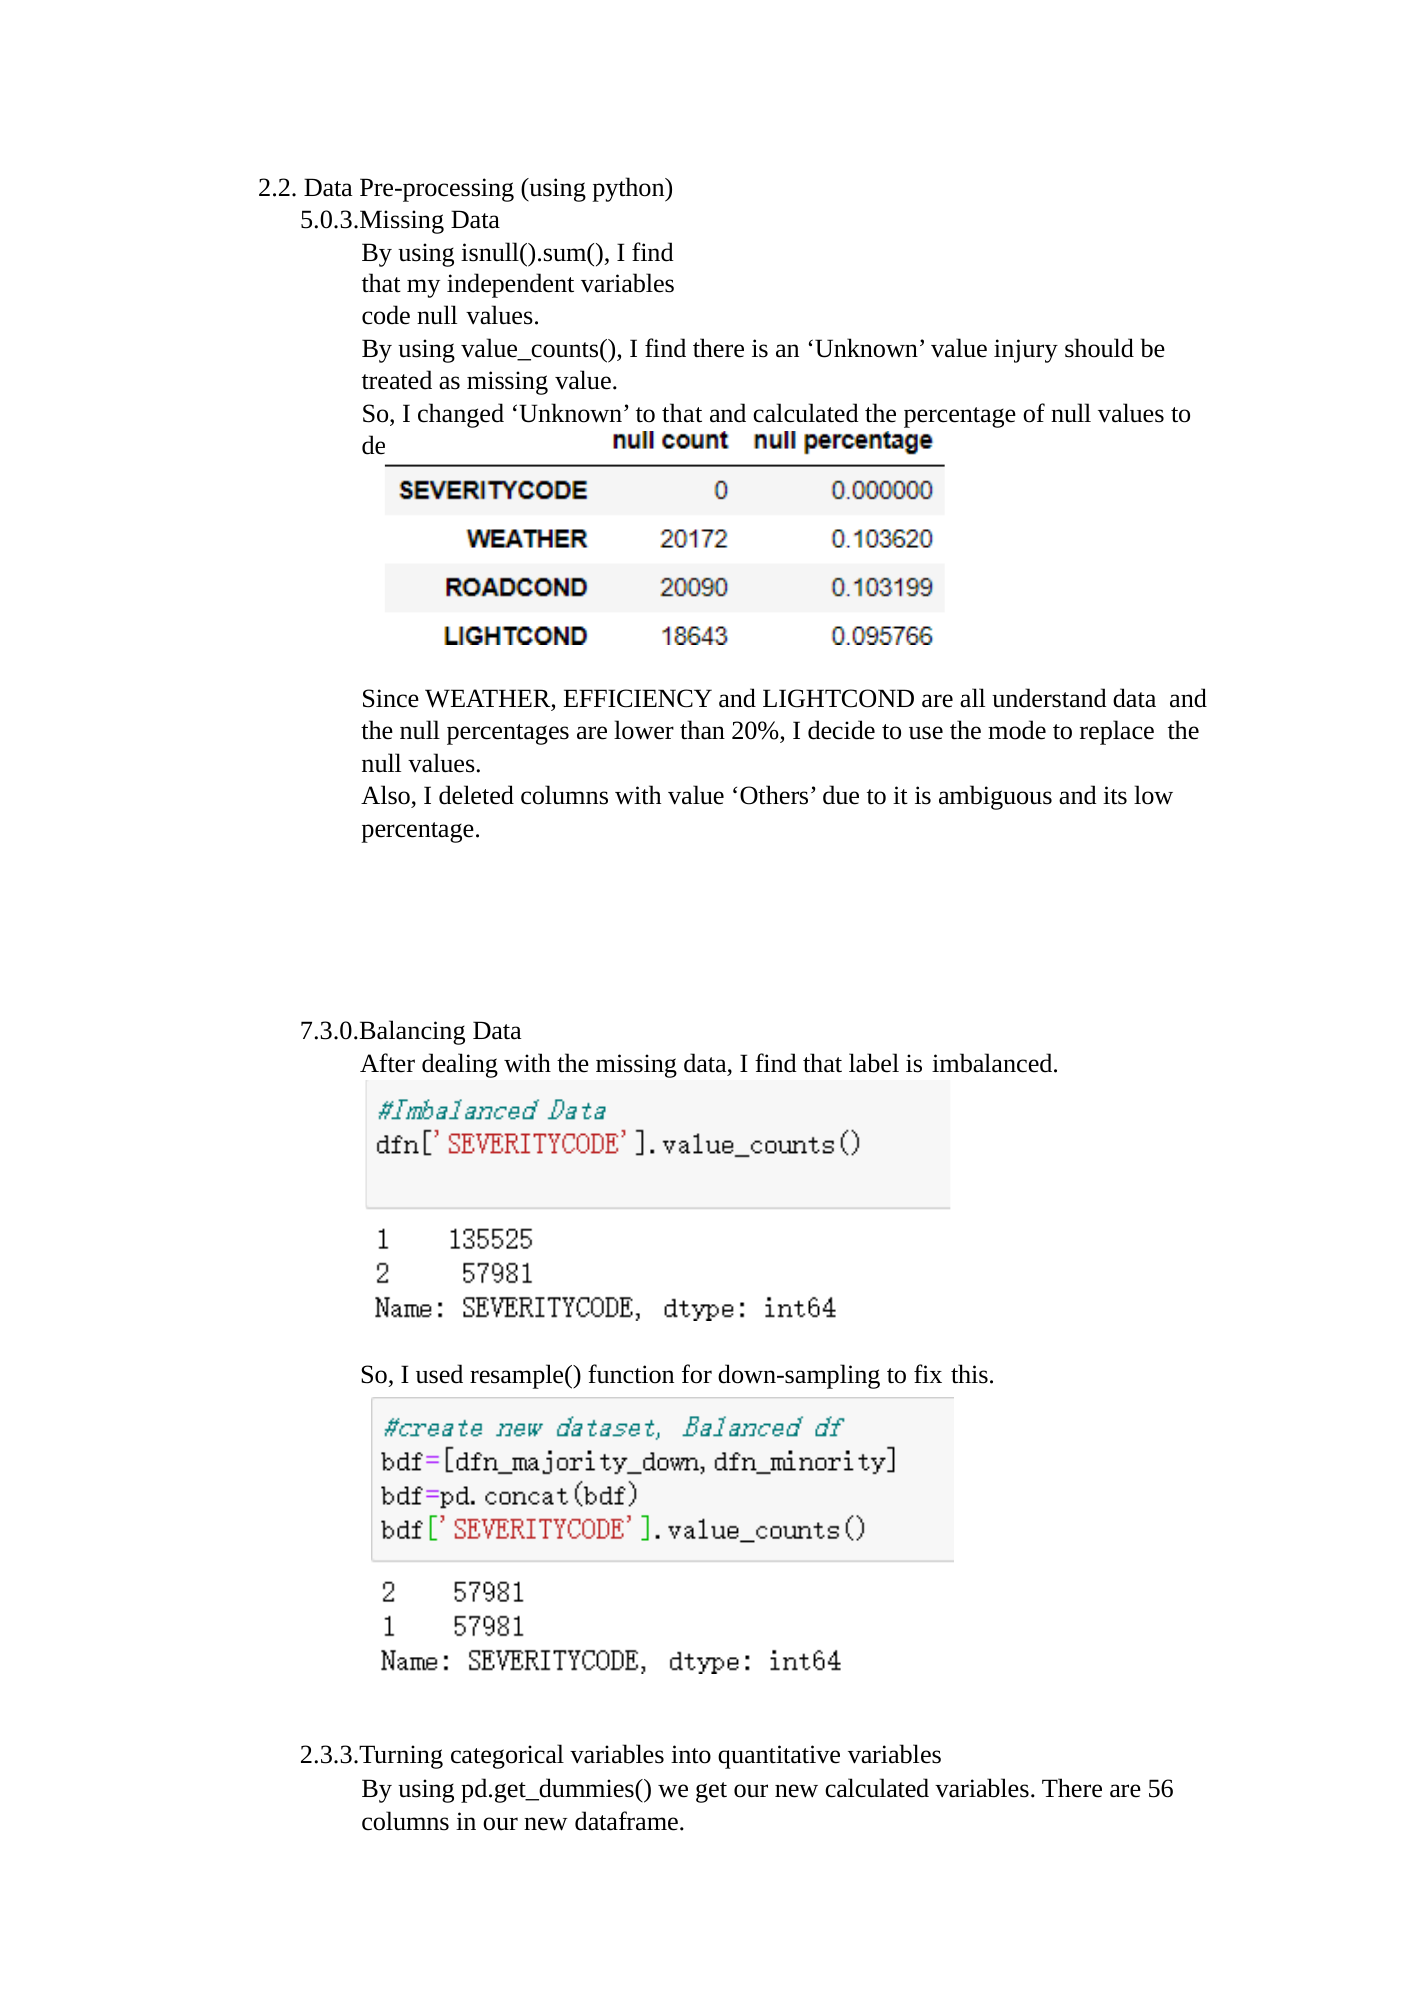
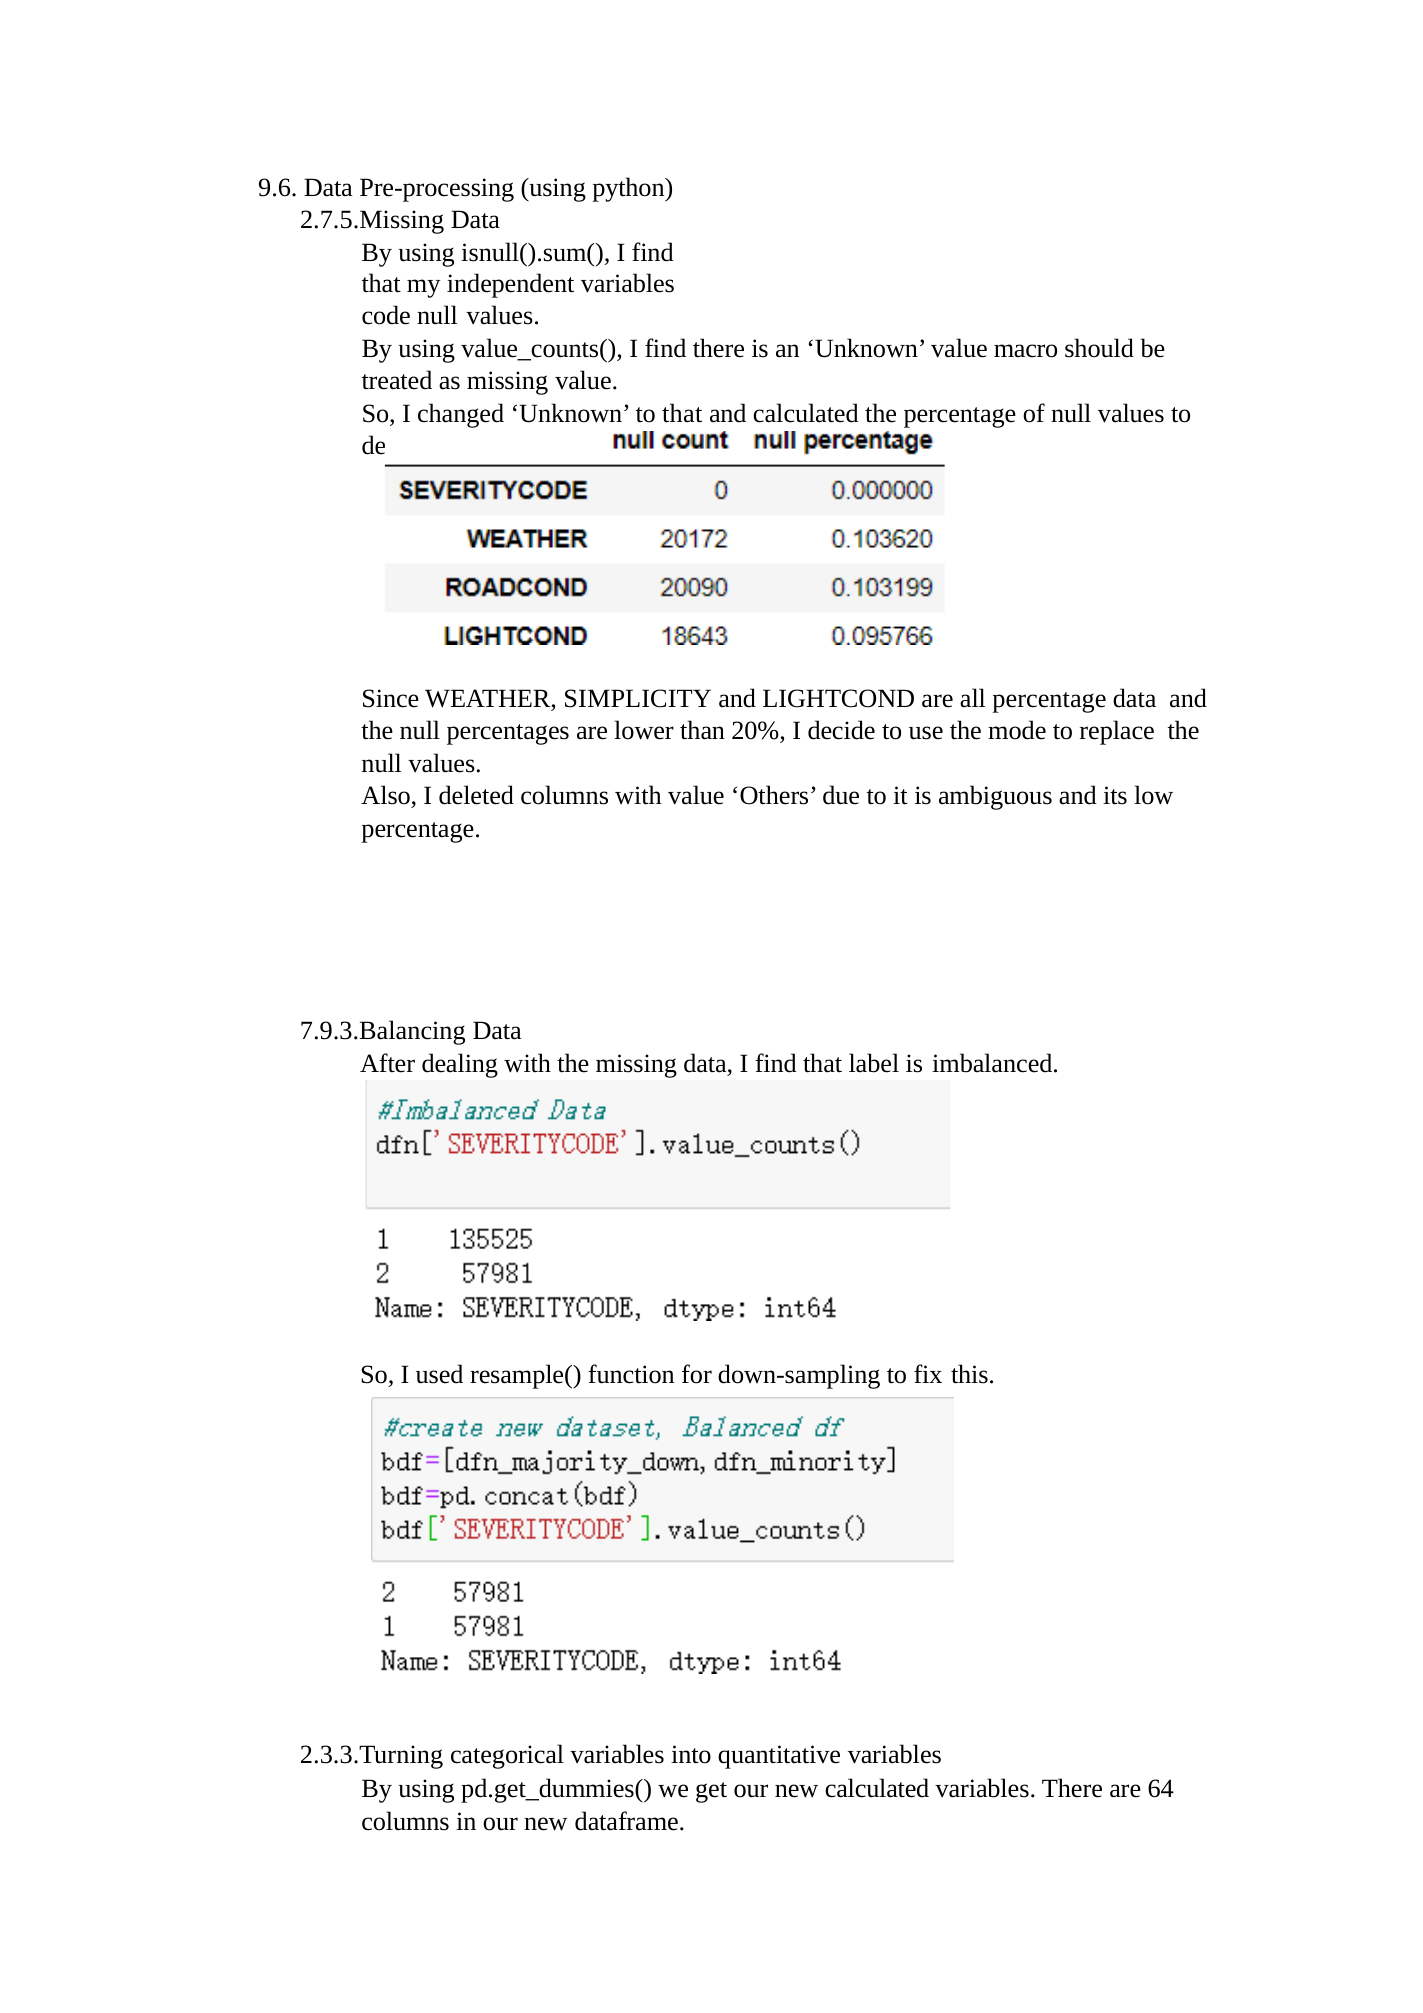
2.2: 2.2 -> 9.6 (278, 188)
5.0.3.Missing: 5.0.3.Missing -> 2.7.5.Missing (372, 220)
injury: injury -> macro (1026, 349)
EFFICIENCY: EFFICIENCY -> SIMPLICITY (638, 699)
all understand: understand -> percentage (1049, 699)
7.3.0.Balancing: 7.3.0.Balancing -> 7.9.3.Balancing (383, 1031)
56: 56 -> 64 (1161, 1790)
